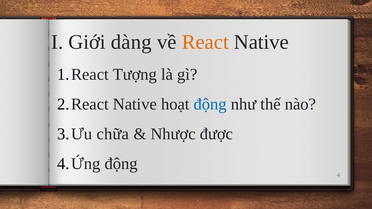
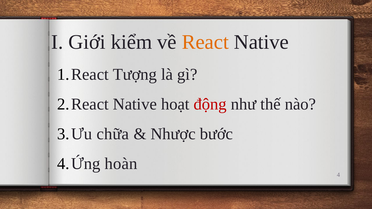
dàng: dàng -> kiểm (131, 42)
động colour: blue -> red (210, 104)
được: được -> bước (216, 134)
động: động -> hoàn (121, 164)
